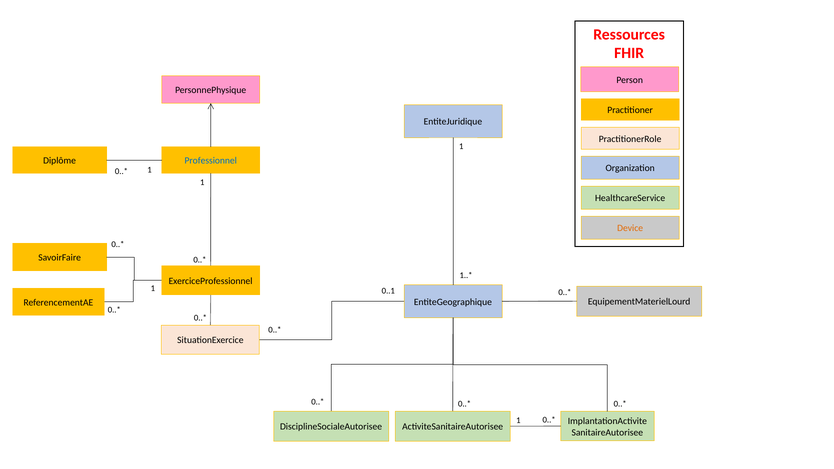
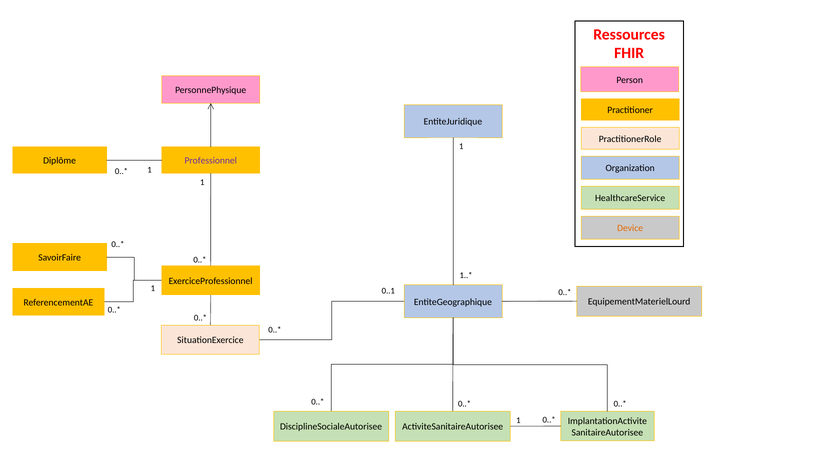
Professionnel colour: blue -> purple (211, 161)
